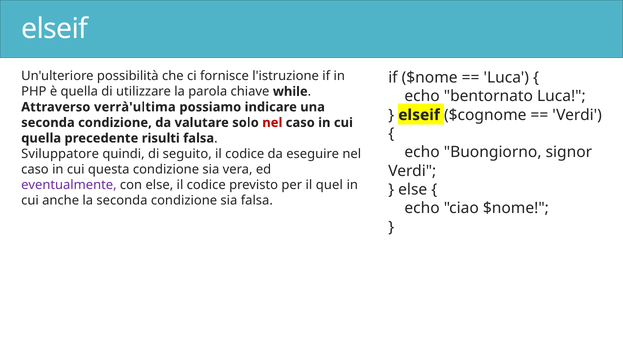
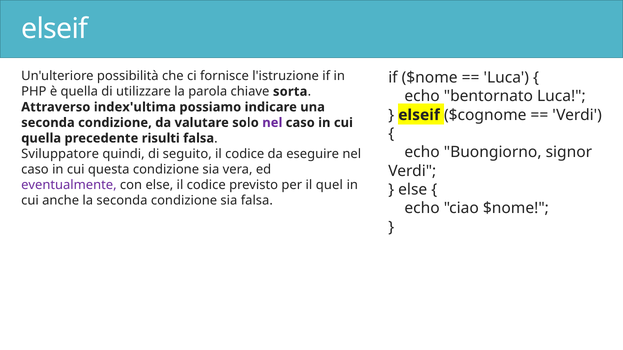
while: while -> sorta (290, 92)
verrà'ultima: verrà'ultima -> index'ultima (135, 107)
nel colour: red -> purple (272, 123)
